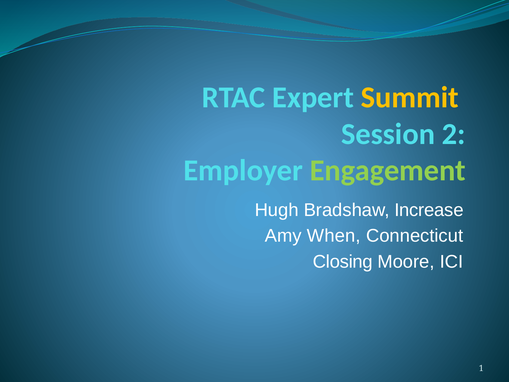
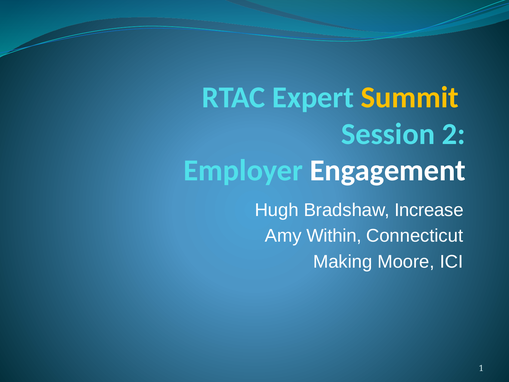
Engagement colour: light green -> white (388, 171)
When: When -> Within (334, 236)
Closing: Closing -> Making (343, 262)
